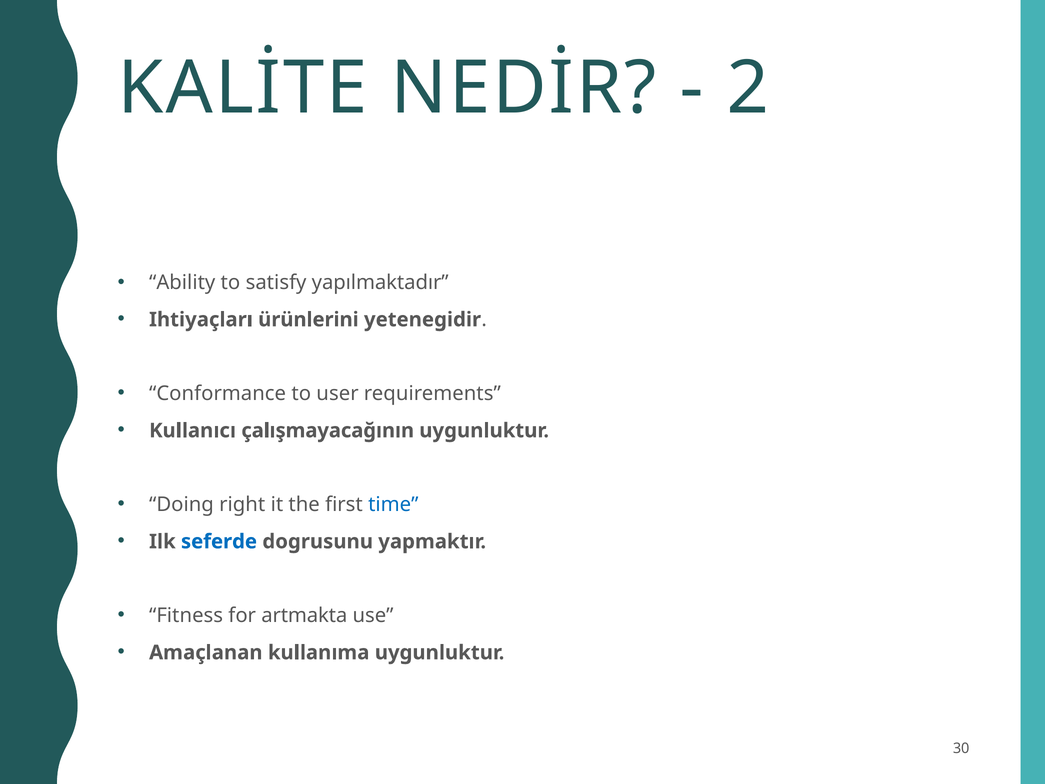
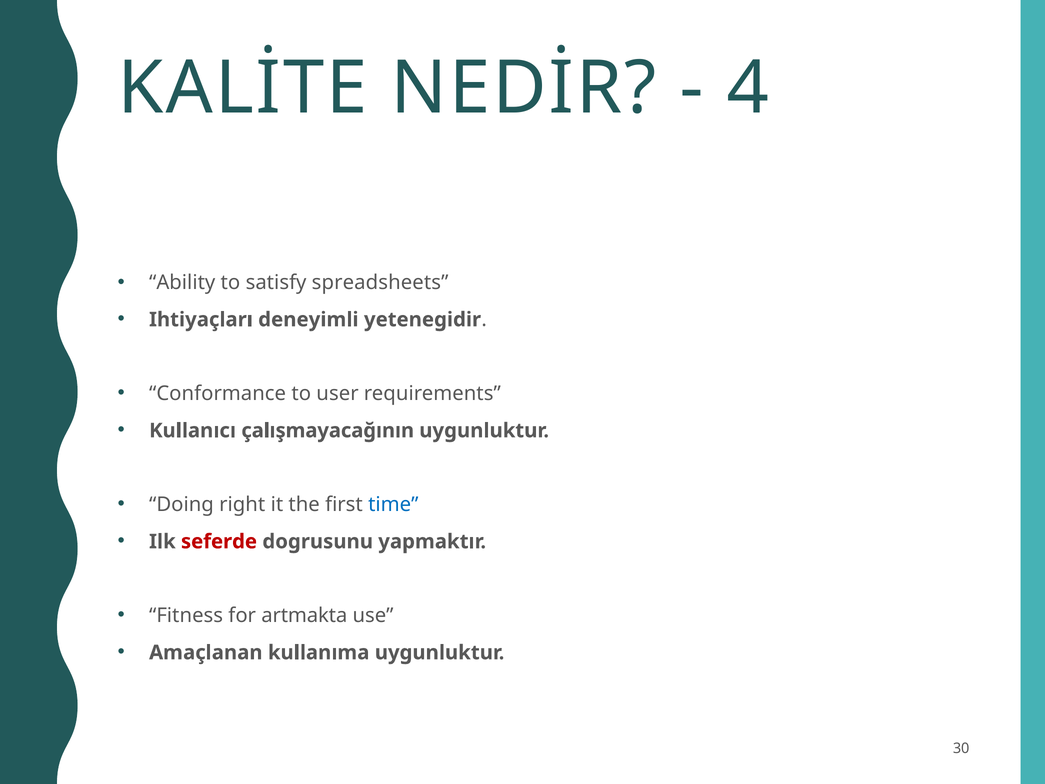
2: 2 -> 4 (748, 88)
yapılmaktadır: yapılmaktadır -> spreadsheets (380, 283)
ürünlerini: ürünlerini -> deneyimli (308, 320)
seferde colour: blue -> red (219, 541)
